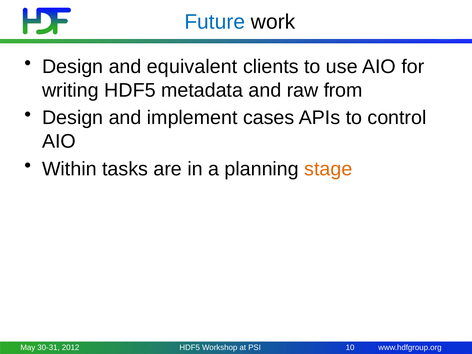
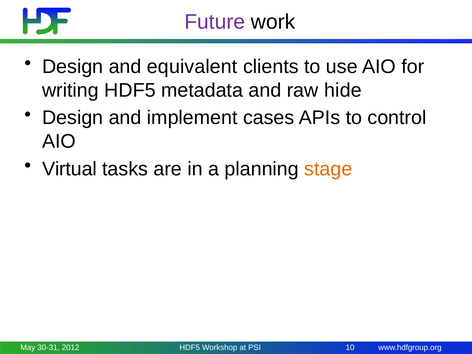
Future colour: blue -> purple (215, 22)
from: from -> hide (343, 90)
Within: Within -> Virtual (69, 169)
